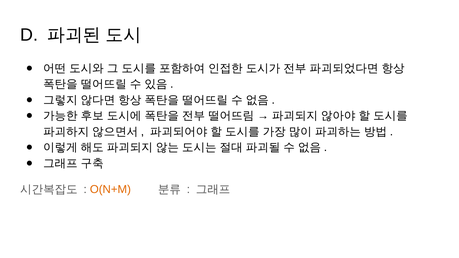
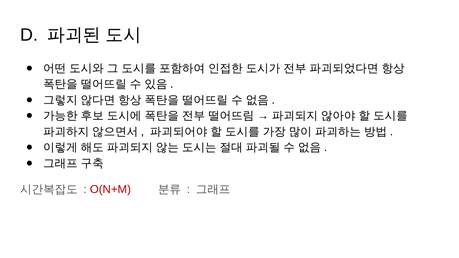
O(N+M colour: orange -> red (110, 189)
